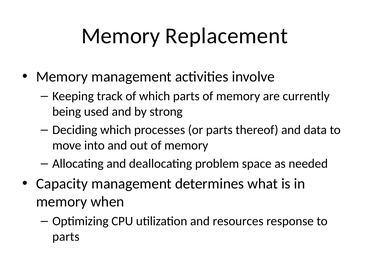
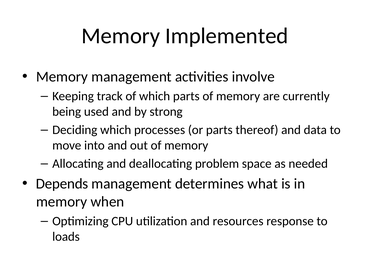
Replacement: Replacement -> Implemented (227, 36)
Capacity: Capacity -> Depends (62, 183)
parts: parts -> loads (66, 236)
